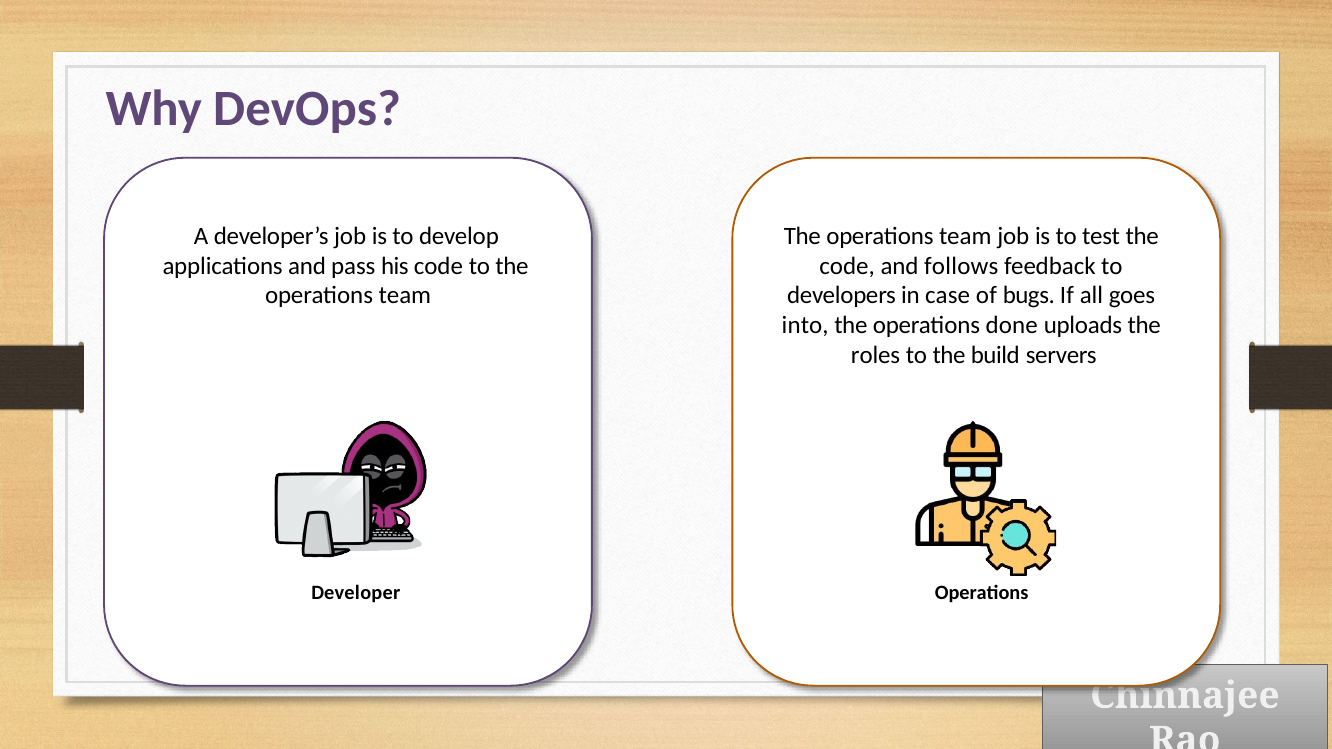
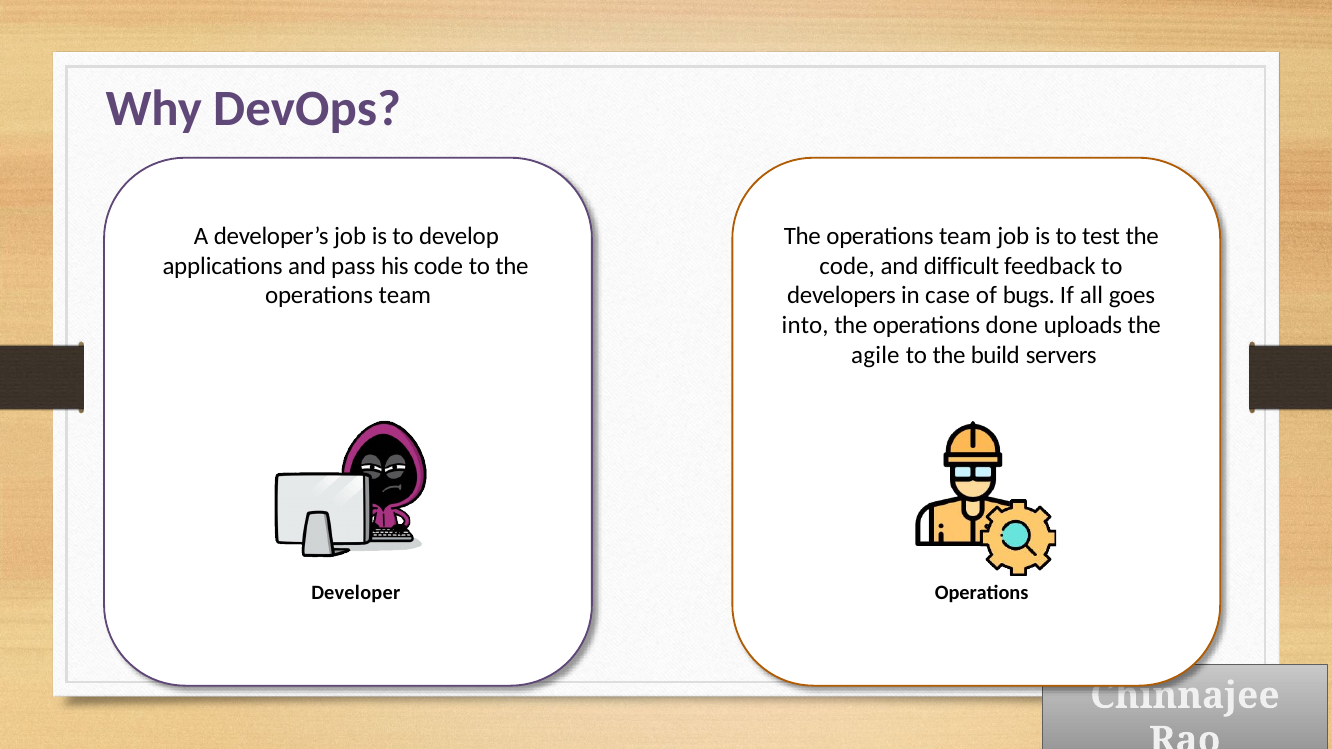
follows: follows -> difficult (962, 266)
roles: roles -> agile (875, 355)
